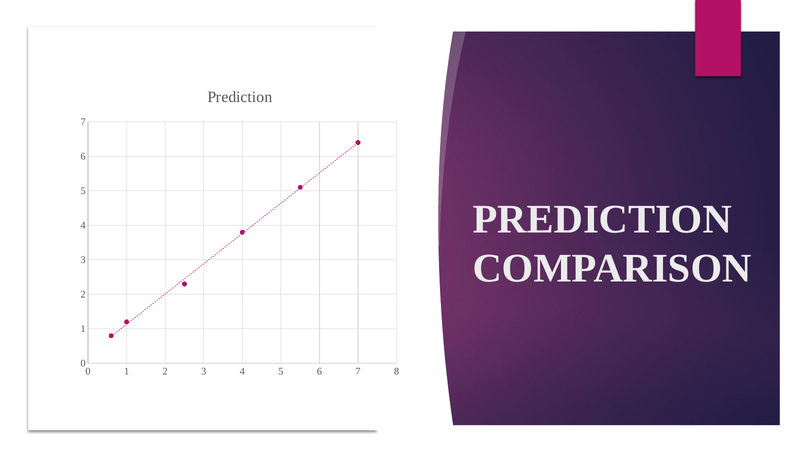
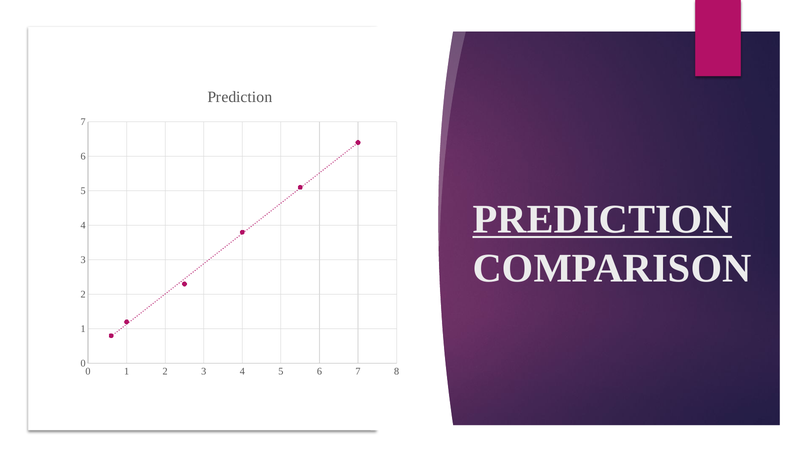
PREDICTION underline: none -> present (602, 219)
